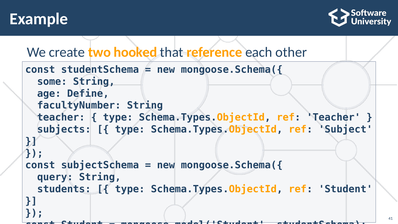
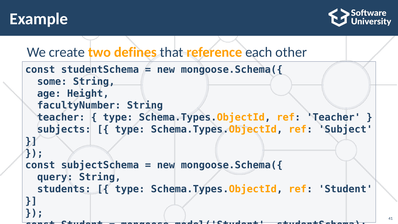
hooked: hooked -> defines (135, 52)
Define: Define -> Height (88, 93)
